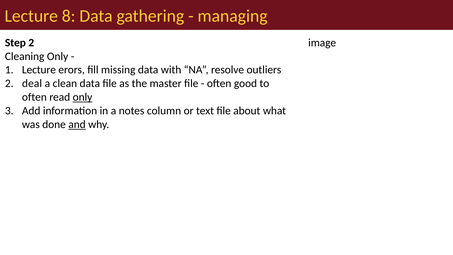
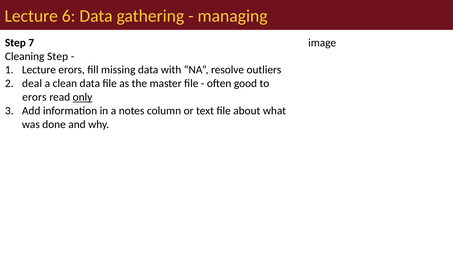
8: 8 -> 6 (69, 16)
Step 2: 2 -> 7 (31, 43)
Cleaning Only: Only -> Step (58, 56)
often: often -> erors (34, 97)
and underline: present -> none (77, 124)
